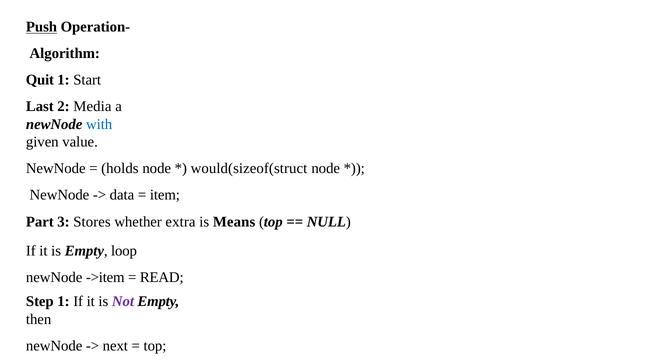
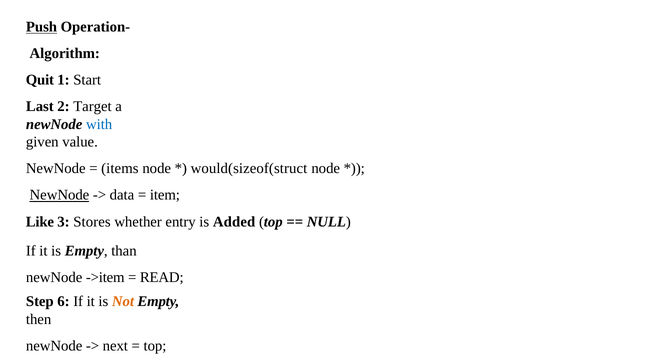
Media: Media -> Target (92, 107)
holds: holds -> items (120, 169)
NewNode underline: none -> present (59, 195)
Part: Part -> Like (40, 222)
extra: extra -> entry (181, 222)
Means: Means -> Added (234, 222)
loop: loop -> than (124, 251)
1: 1 -> 6 (63, 301)
Not colour: purple -> orange (123, 301)
